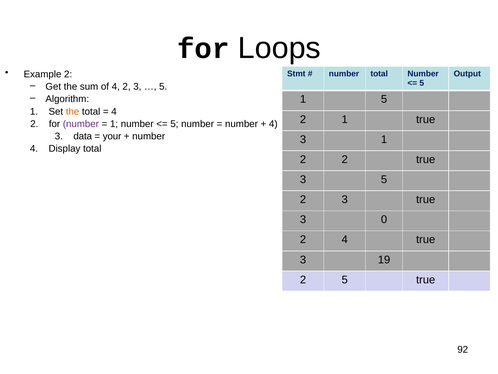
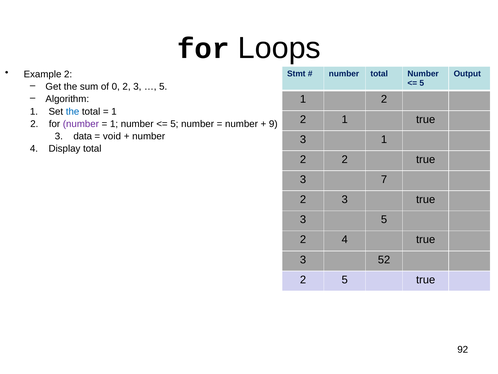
of 4: 4 -> 0 (116, 87)
5: 5 -> 2 (384, 99)
the colour: orange -> blue (73, 111)
4: 4 -> 1 (114, 111)
4: 4 -> 9 (273, 124)
your: your -> void (112, 136)
3 5: 5 -> 7 (384, 179)
3 0: 0 -> 5 (384, 219)
19: 19 -> 52 (384, 259)
